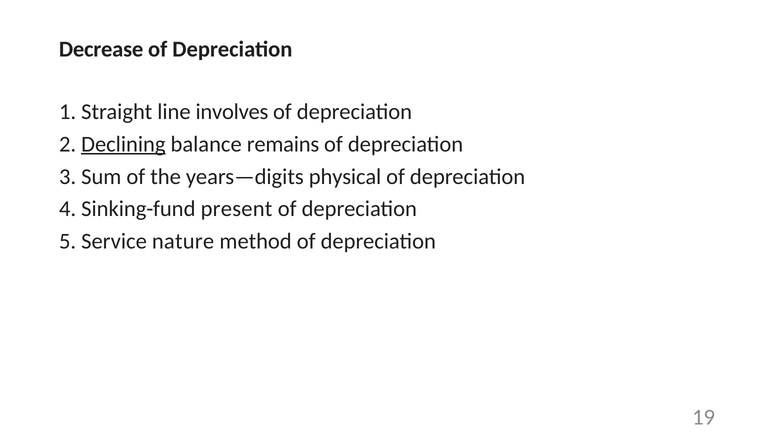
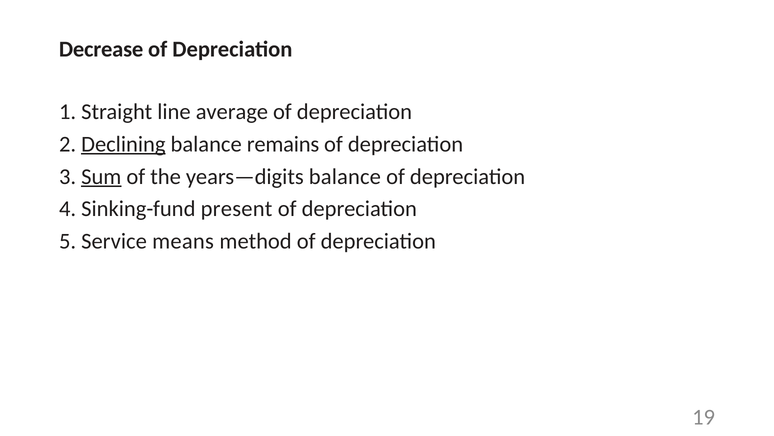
involves: involves -> average (232, 111)
Sum underline: none -> present (101, 176)
years—digits physical: physical -> balance (345, 176)
nature: nature -> means (183, 241)
